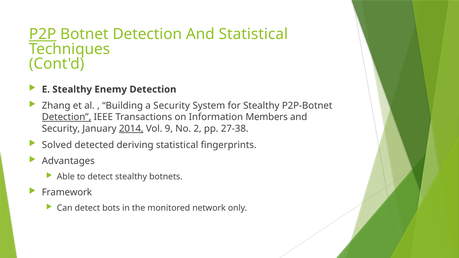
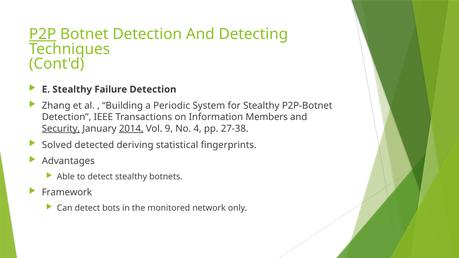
And Statistical: Statistical -> Detecting (253, 34)
Enemy: Enemy -> Failure (111, 89)
a Security: Security -> Periodic (172, 106)
Detection underline: present -> none (67, 117)
Security underline: none -> present (61, 129)
2: 2 -> 4 (198, 129)
